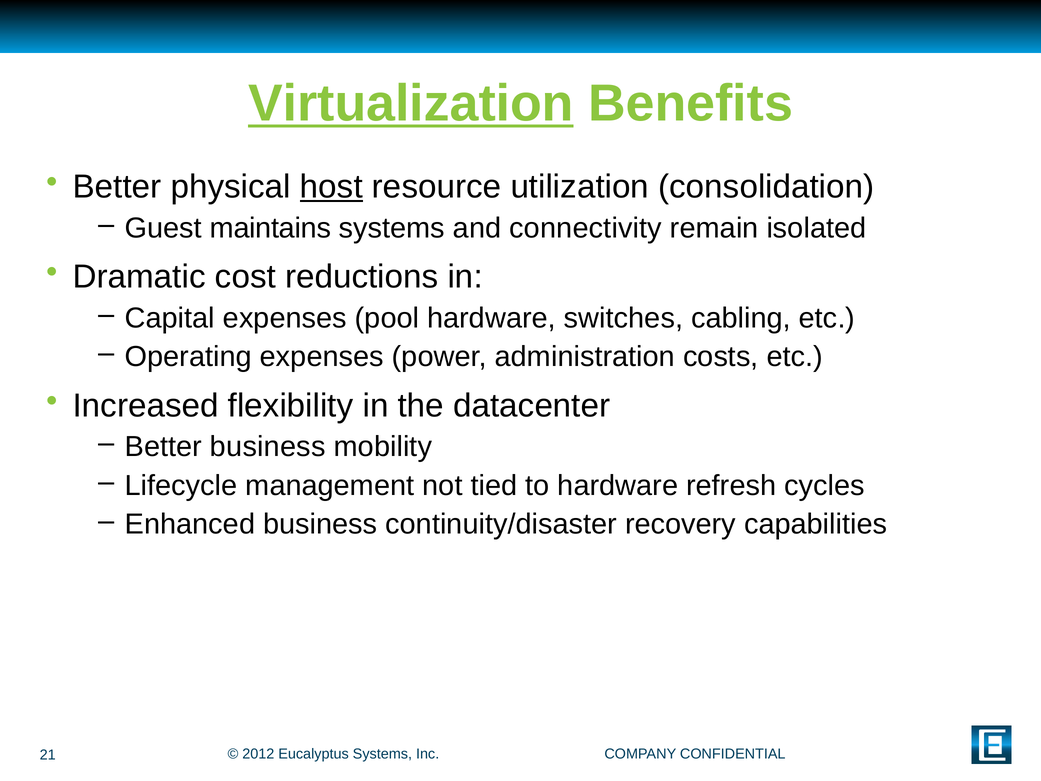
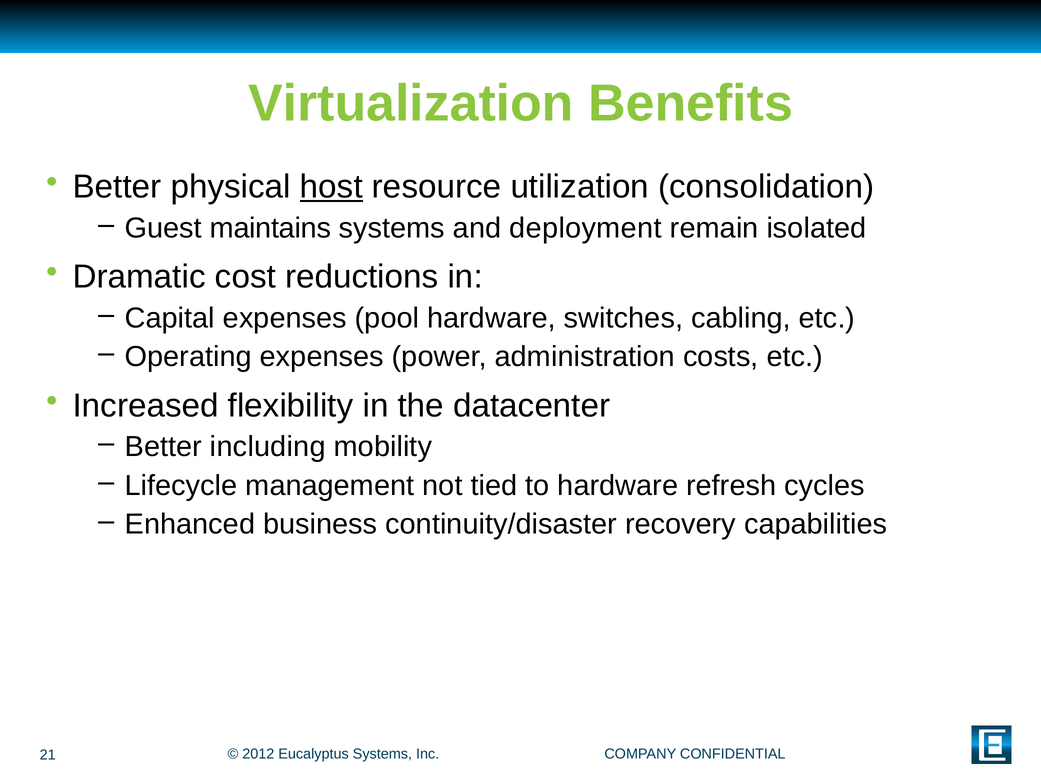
Virtualization underline: present -> none (411, 104)
connectivity: connectivity -> deployment (586, 228)
Better business: business -> including (268, 447)
